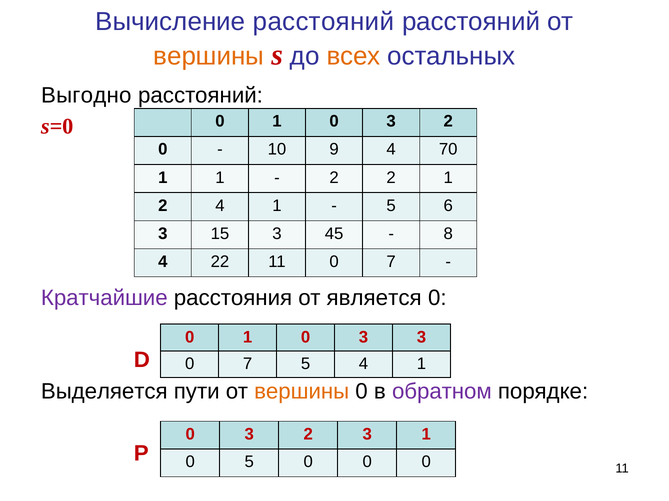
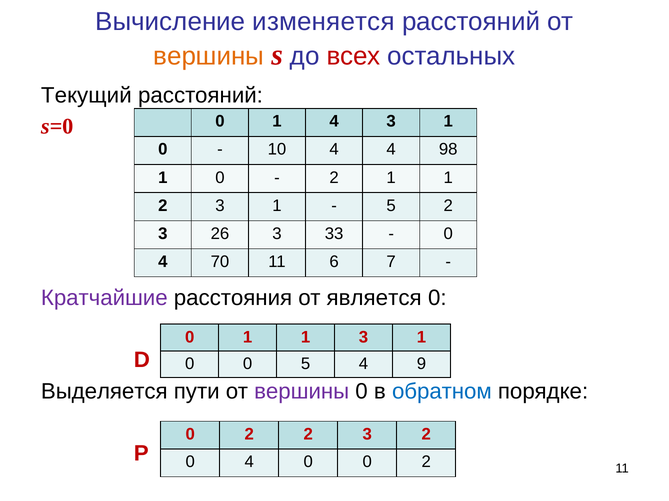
Вычисление расстояний: расстояний -> изменяется (324, 21)
всех colour: orange -> red (354, 56)
Выгодно: Выгодно -> Текущий (86, 95)
0: 0 -> 4 (334, 122)
2: 2 -> 1 (448, 122)
10 9: 9 -> 4 (334, 150)
70: 70 -> 98 (448, 150)
1: 1 -> 0 (220, 178)
2 2: 2 -> 1 (391, 178)
4: 4 -> 3 (220, 206)
5 6: 6 -> 2 (448, 206)
15: 15 -> 26 (220, 234)
45: 45 -> 33 (334, 234)
8: 8 -> 0 (448, 234)
22: 22 -> 70 (220, 262)
11 0: 0 -> 6 (334, 262)
0: 0 -> 1 (306, 338)
3: 3 -> 1 (421, 338)
7: 7 -> 0 (248, 364)
5 4 1: 1 -> 9 (421, 364)
вершины colour: orange -> purple (302, 392)
обратном colour: purple -> blue (442, 392)
3: 3 -> 2 (249, 435)
3 1: 1 -> 2 (426, 435)
5: 5 -> 4 (249, 463)
0 0 0: 0 -> 2 (426, 463)
